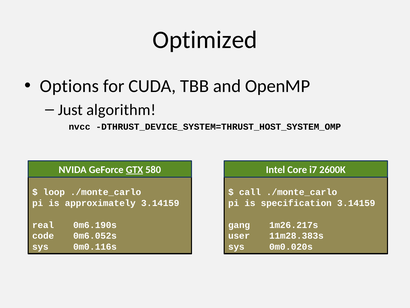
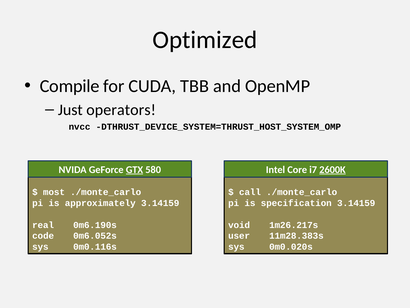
Options: Options -> Compile (70, 86)
algorithm: algorithm -> operators (121, 110)
2600K underline: none -> present (332, 169)
loop: loop -> most (54, 192)
gang: gang -> void (239, 225)
